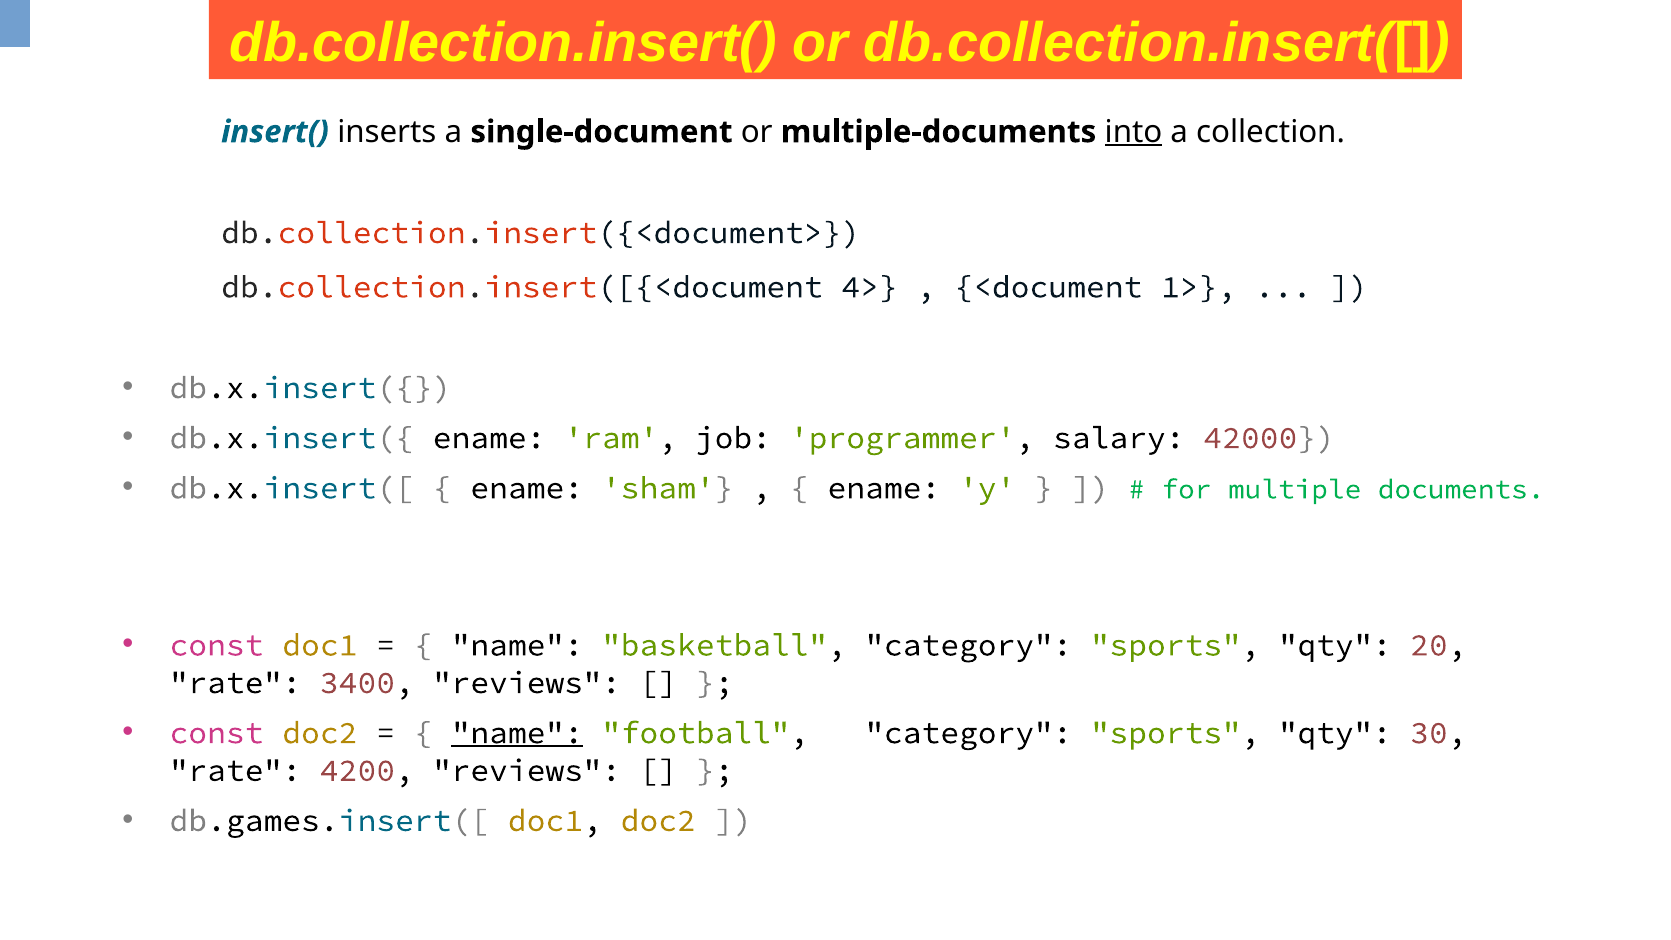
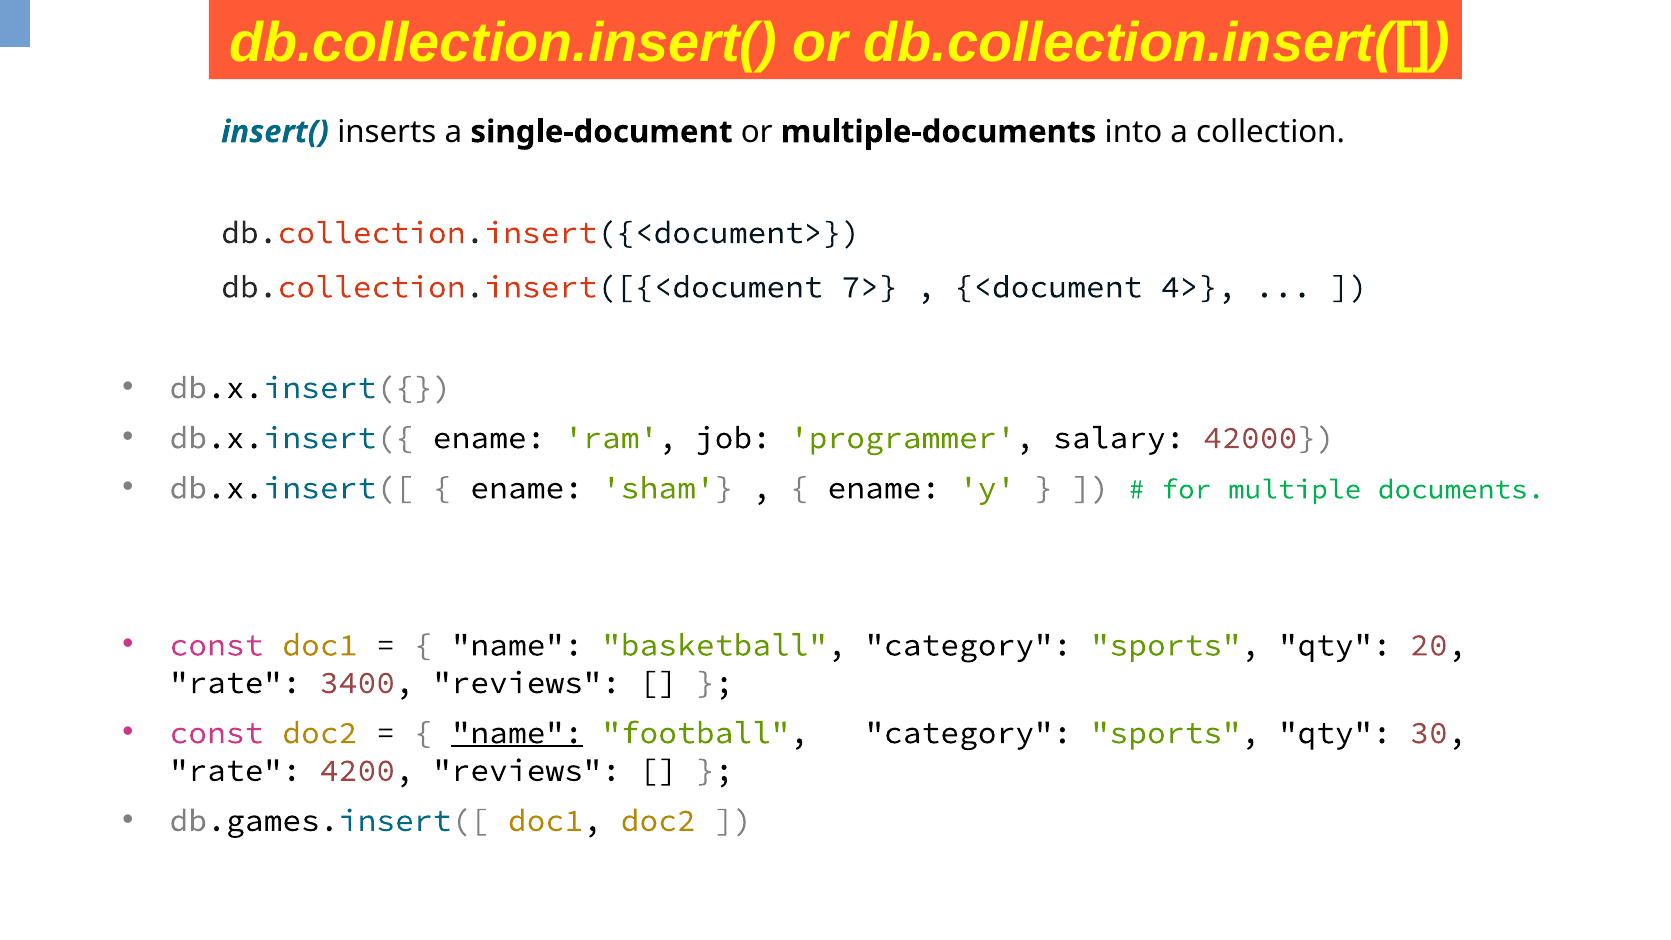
into underline: present -> none (1134, 132)
4>: 4> -> 7> (870, 287)
1>: 1> -> 4> (1199, 287)
